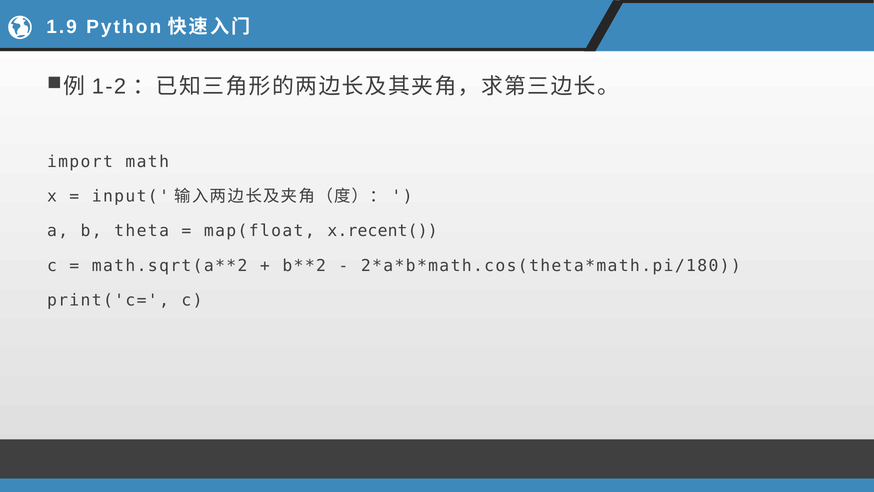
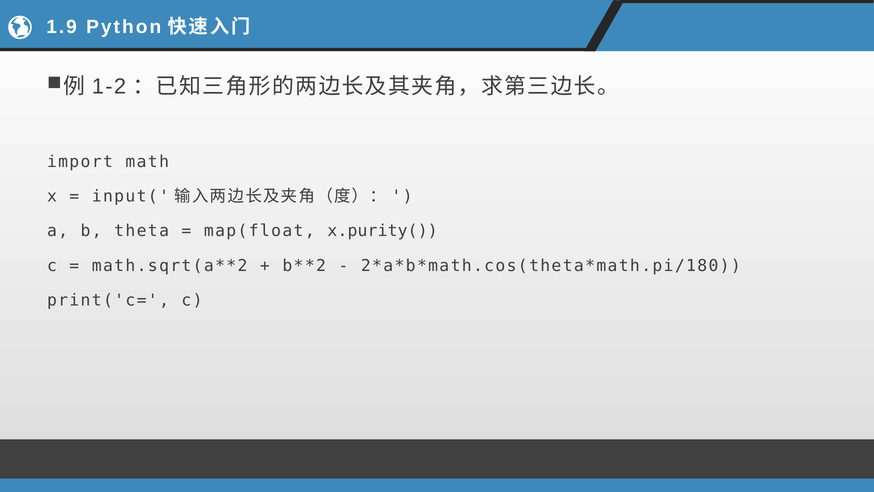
x.recent(: x.recent( -> x.purity( (383, 231)
